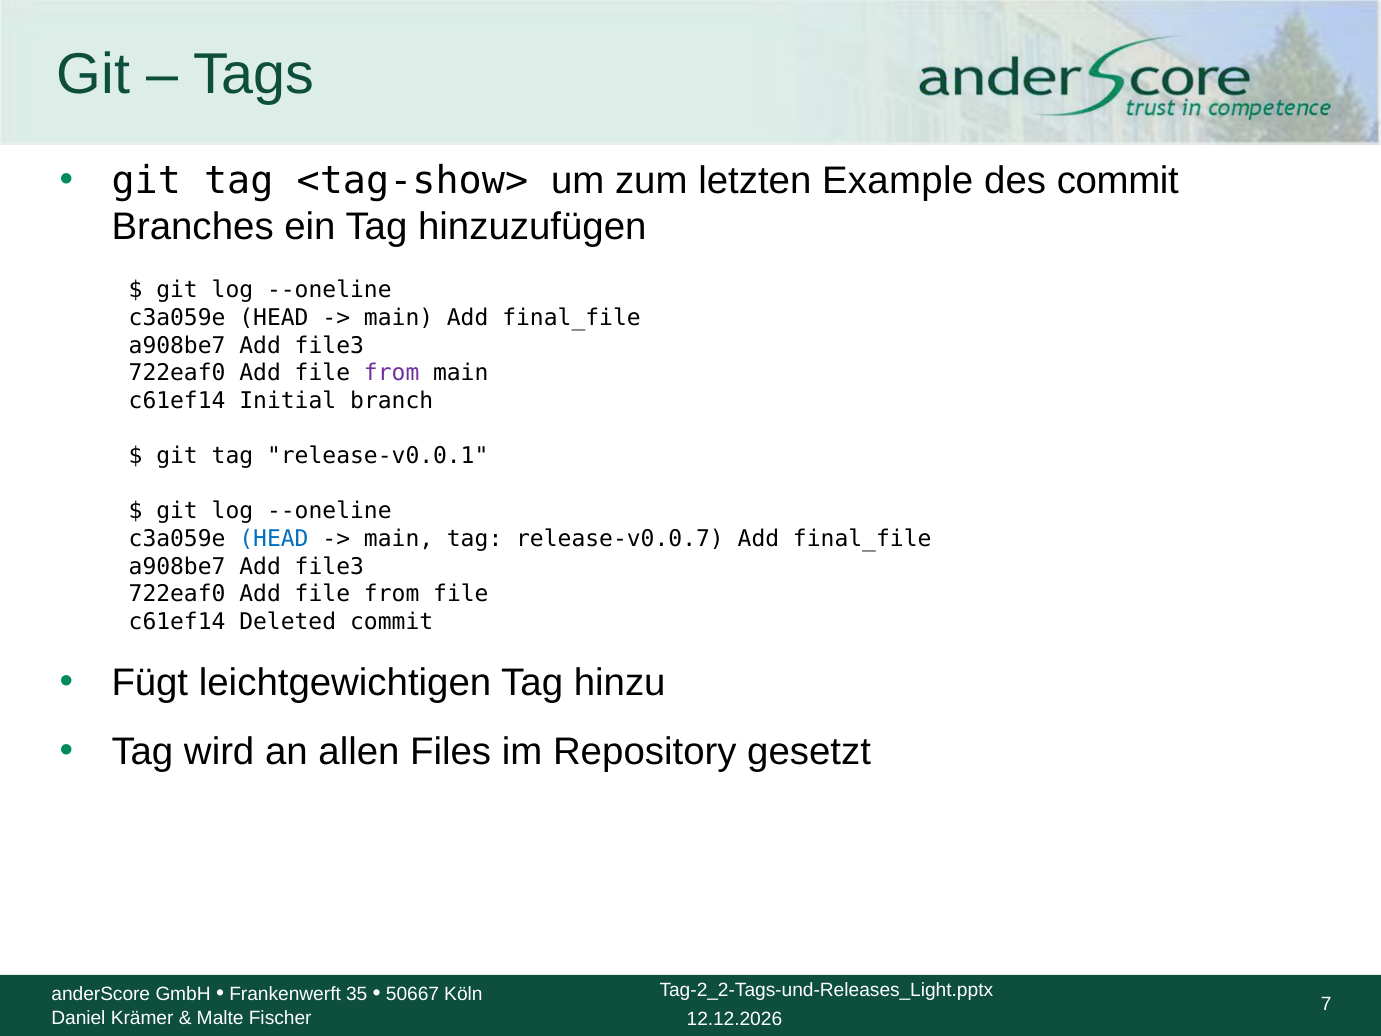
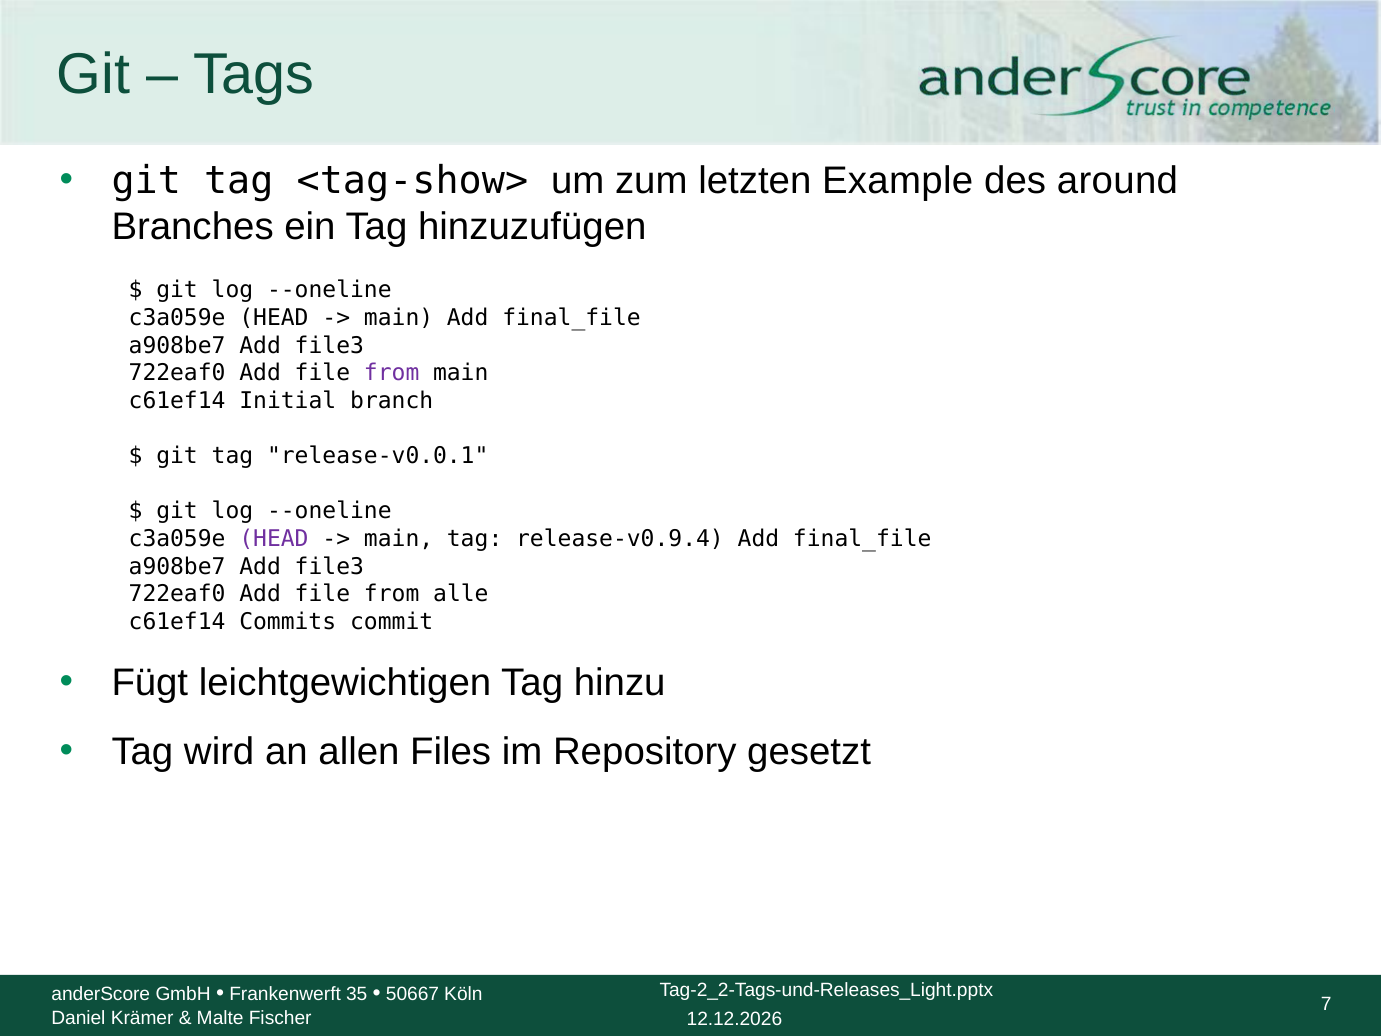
des commit: commit -> around (1117, 181)
HEAD colour: blue -> purple (274, 539)
release-v0.0.7: release-v0.0.7 -> release-v0.9.4 (620, 539)
from file: file -> alle (461, 594)
Deleted: Deleted -> Commits (288, 622)
